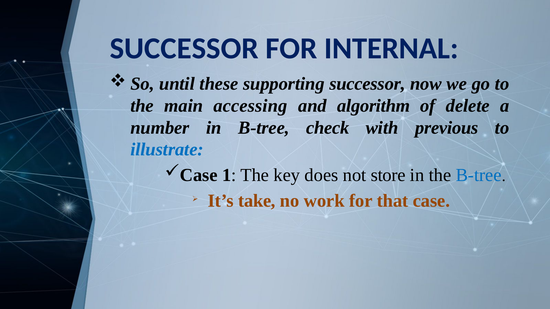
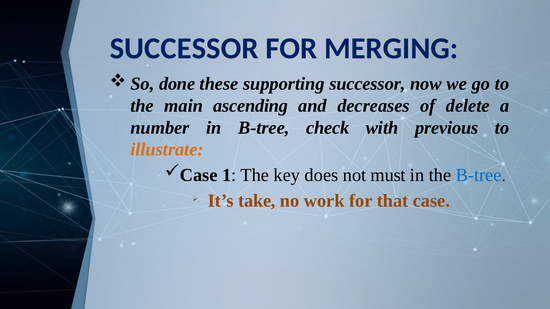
INTERNAL: INTERNAL -> MERGING (391, 48)
until: until -> done (177, 84)
accessing: accessing -> ascending (251, 106)
algorithm: algorithm -> decreases (373, 106)
illustrate colour: blue -> orange (167, 150)
store: store -> must (388, 175)
